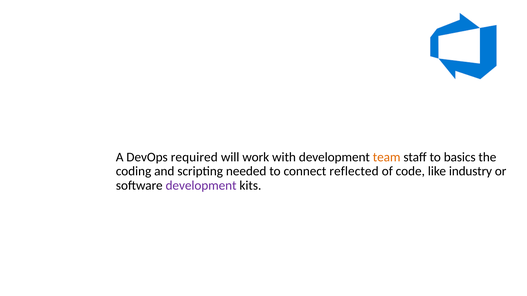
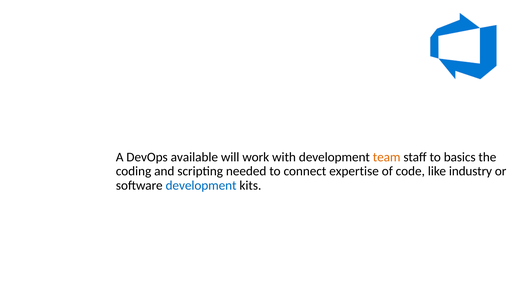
required: required -> available (194, 157)
reflected: reflected -> expertise (354, 171)
development colour: purple -> blue (201, 186)
